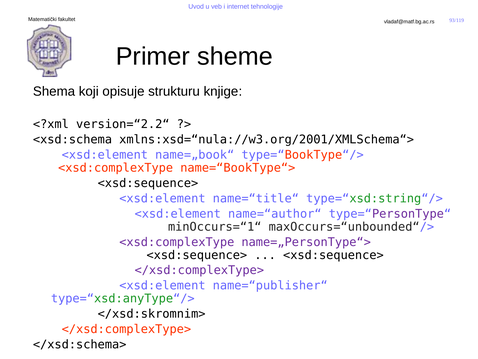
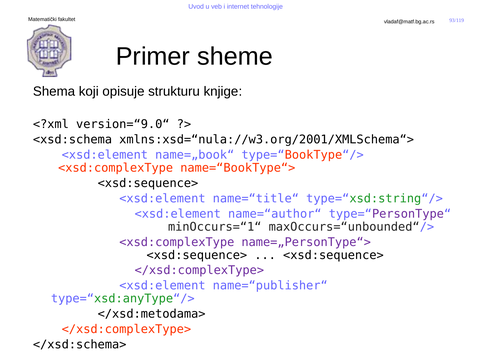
version=“2.2“: version=“2.2“ -> version=“9.0“ (123, 124)
</xsd:skromnim>: </xsd:skromnim> -> </xsd:metodama> (152, 314)
